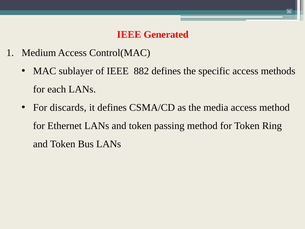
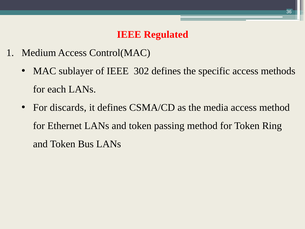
Generated: Generated -> Regulated (166, 35)
882: 882 -> 302 (141, 71)
